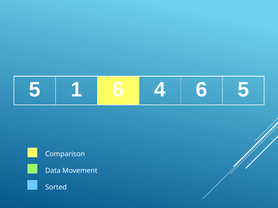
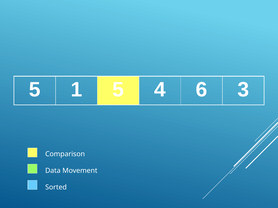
1 6: 6 -> 5 (118, 90)
6 5: 5 -> 3 (243, 90)
